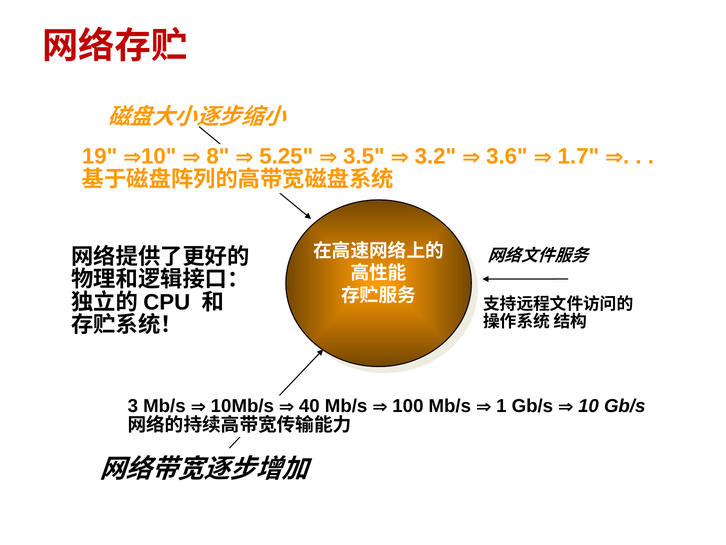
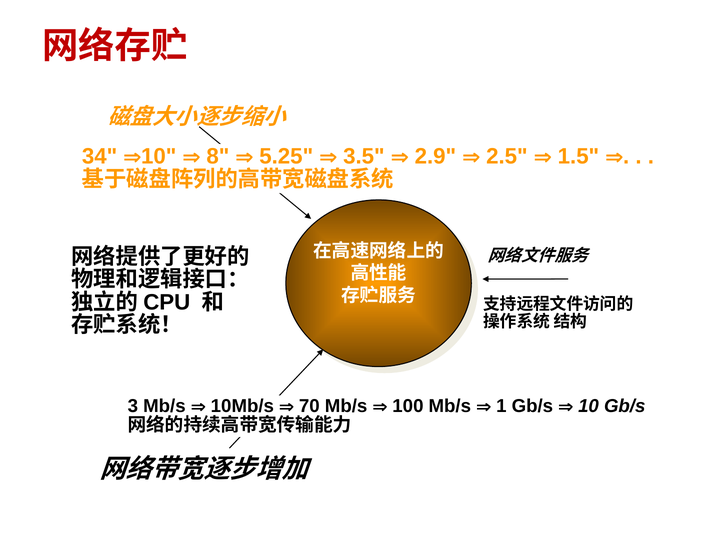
19: 19 -> 34 (100, 156)
3.2: 3.2 -> 2.9 (435, 156)
3.6: 3.6 -> 2.5 (507, 156)
1.7: 1.7 -> 1.5 (578, 156)
40: 40 -> 70 (309, 406)
